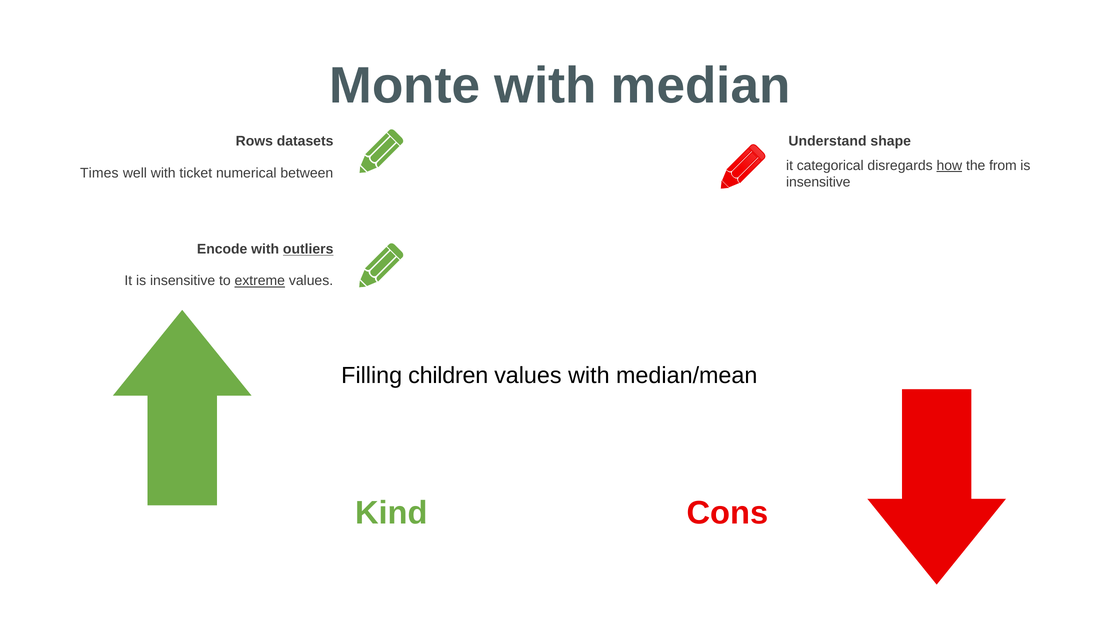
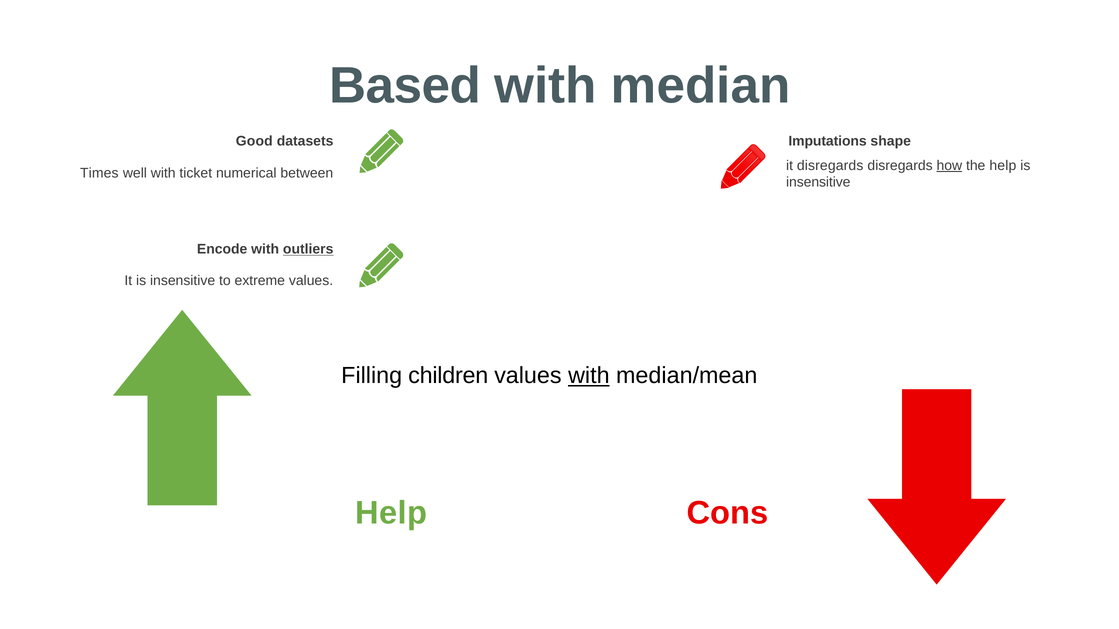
Monte: Monte -> Based (405, 86)
Rows: Rows -> Good (254, 141)
Understand: Understand -> Imputations (828, 141)
categorical: categorical -> disregards (830, 166)
the from: from -> help (1003, 166)
extreme underline: present -> none (260, 281)
with underline: none -> present (589, 376)
Kind: Kind -> Help (391, 513)
